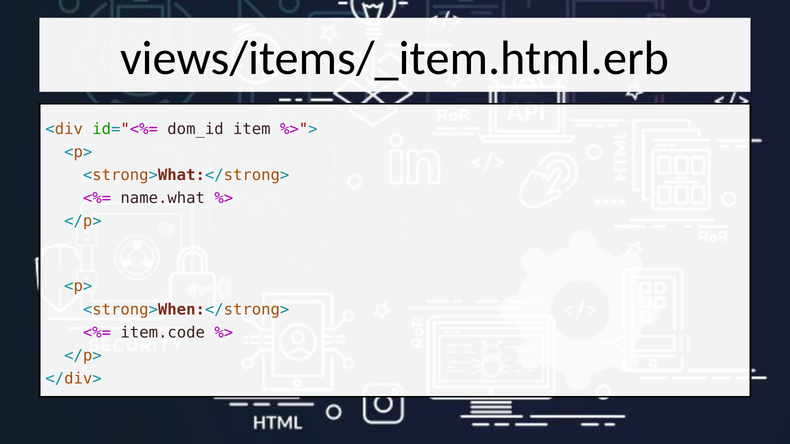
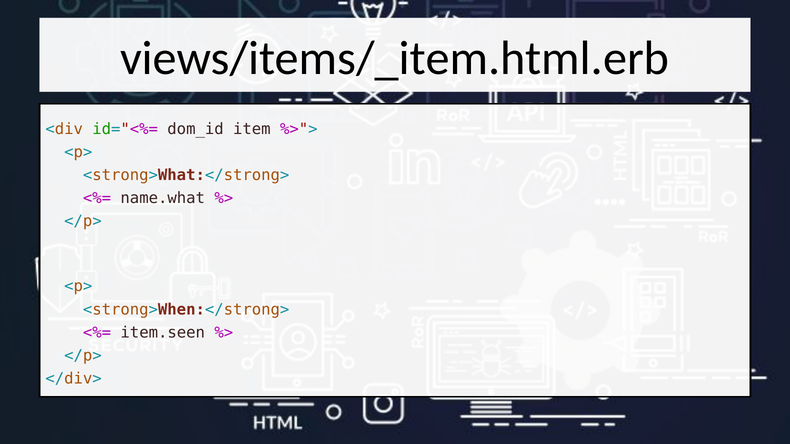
item.code: item.code -> item.seen (163, 333)
